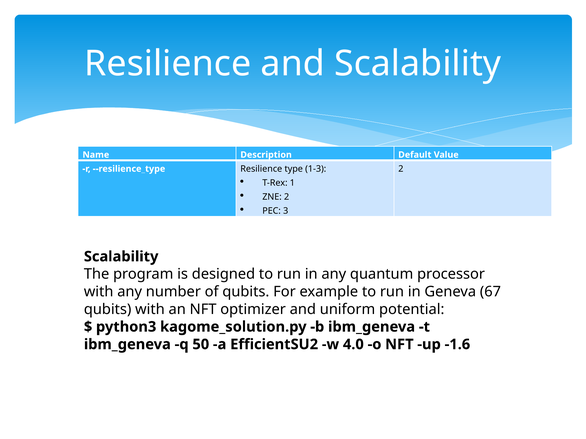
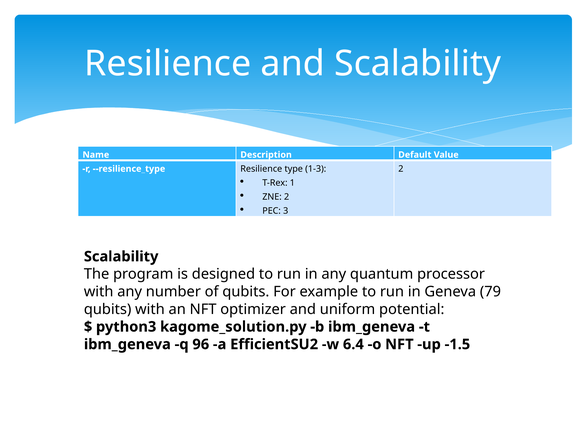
67: 67 -> 79 (490, 292)
50: 50 -> 96 (201, 345)
4.0: 4.0 -> 6.4 (353, 345)
-1.6: -1.6 -> -1.5 (457, 345)
